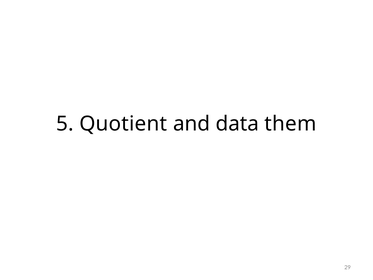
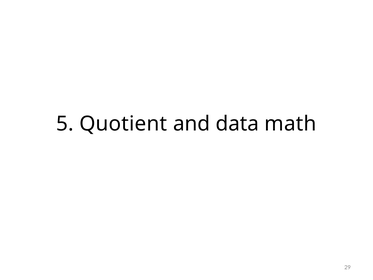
them: them -> math (290, 124)
